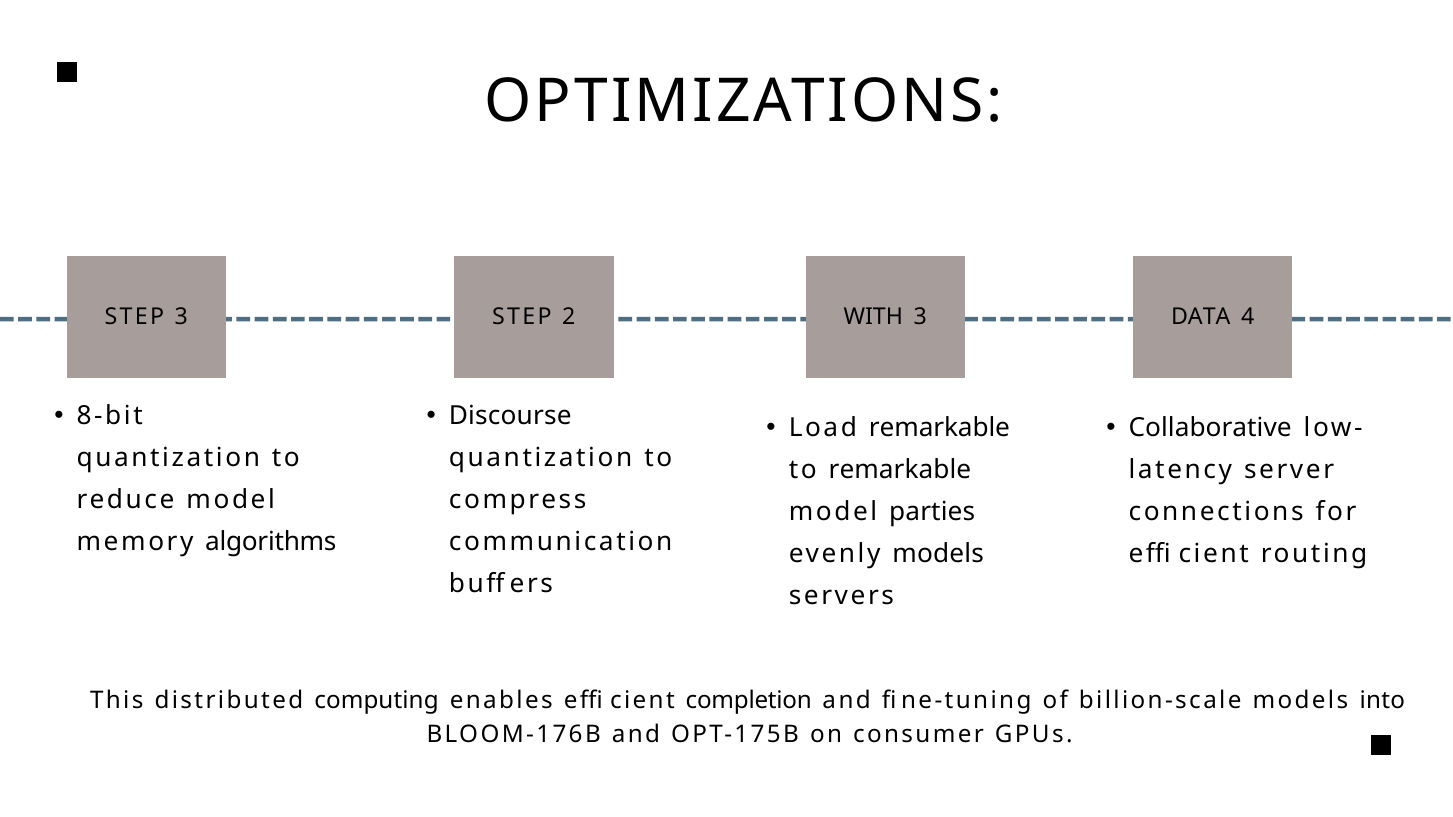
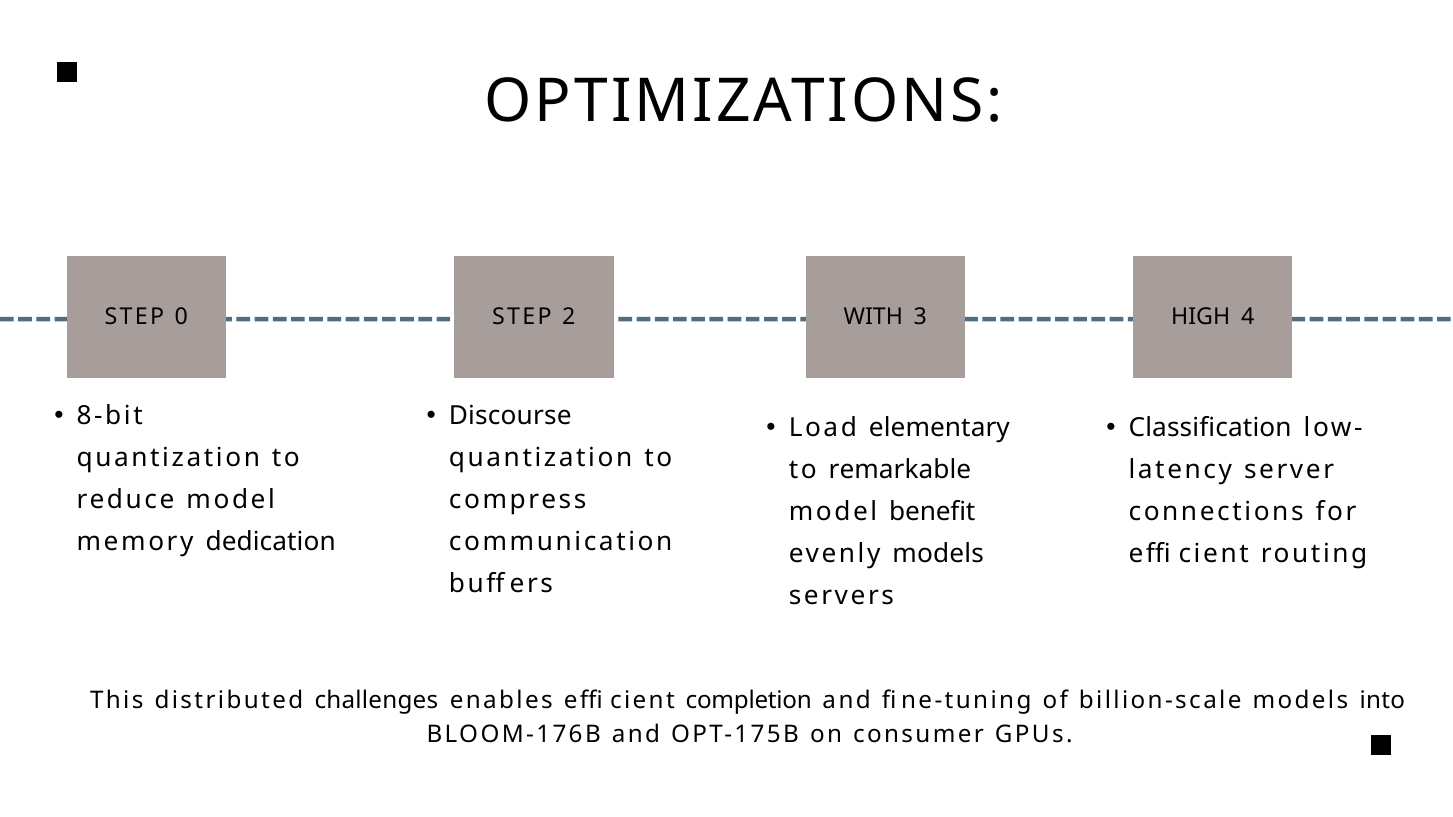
STEP 3: 3 -> 0 (181, 317)
DATA: DATA -> HIGH (1201, 317)
Load remarkable: remarkable -> elementary (939, 428)
Collaborative: Collaborative -> Classification (1210, 428)
parties: parties -> benefit (932, 512)
algorithms: algorithms -> dedication (271, 542)
computing: computing -> challenges (376, 701)
